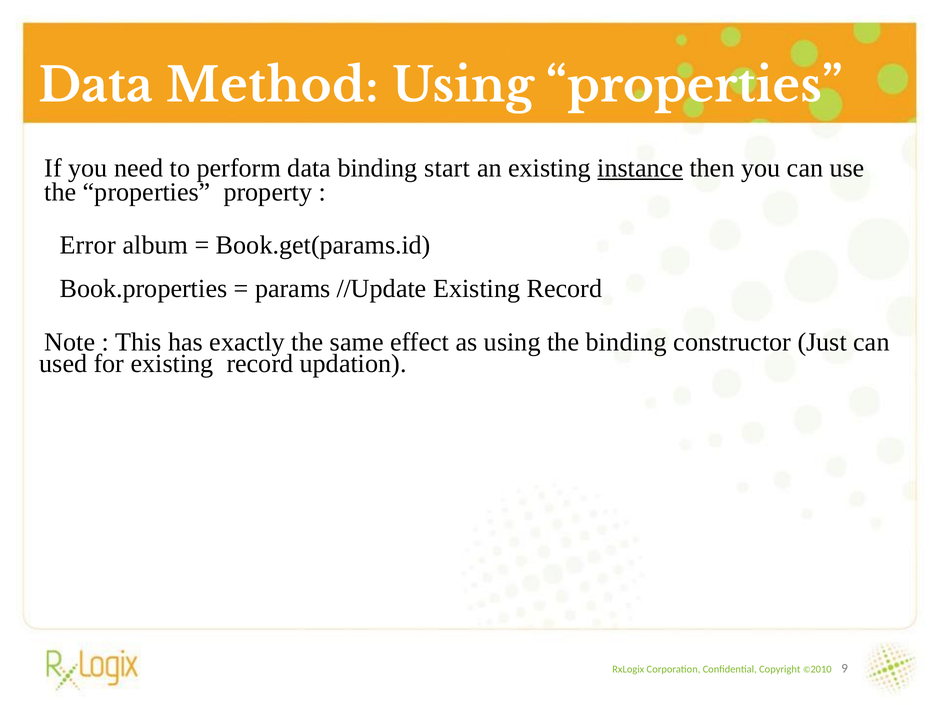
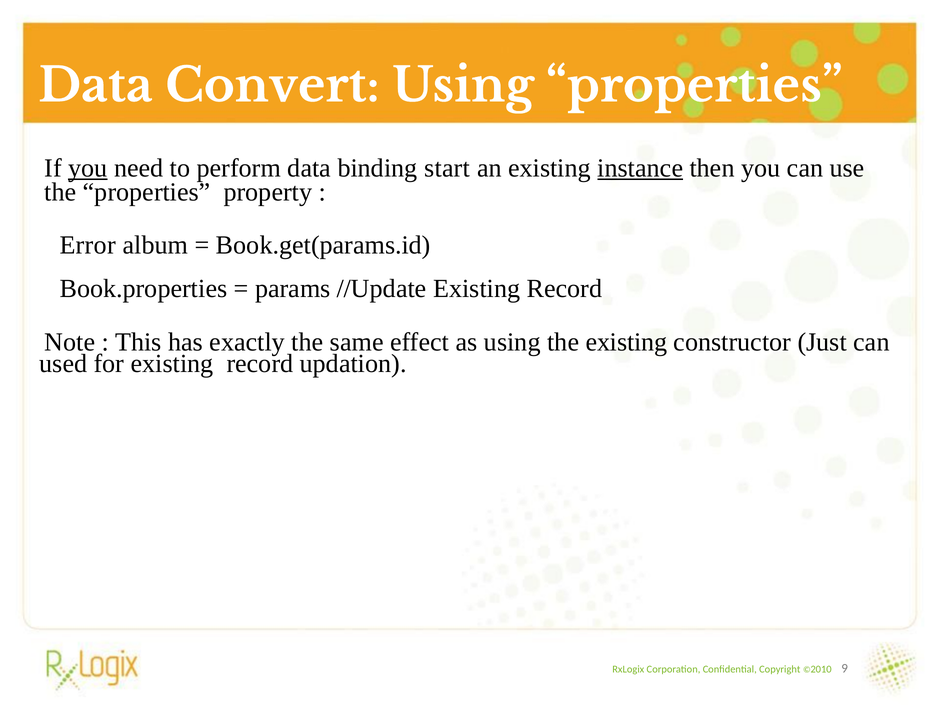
Method: Method -> Convert (272, 86)
you underline: none -> present (88, 168)
the binding: binding -> existing (626, 342)
